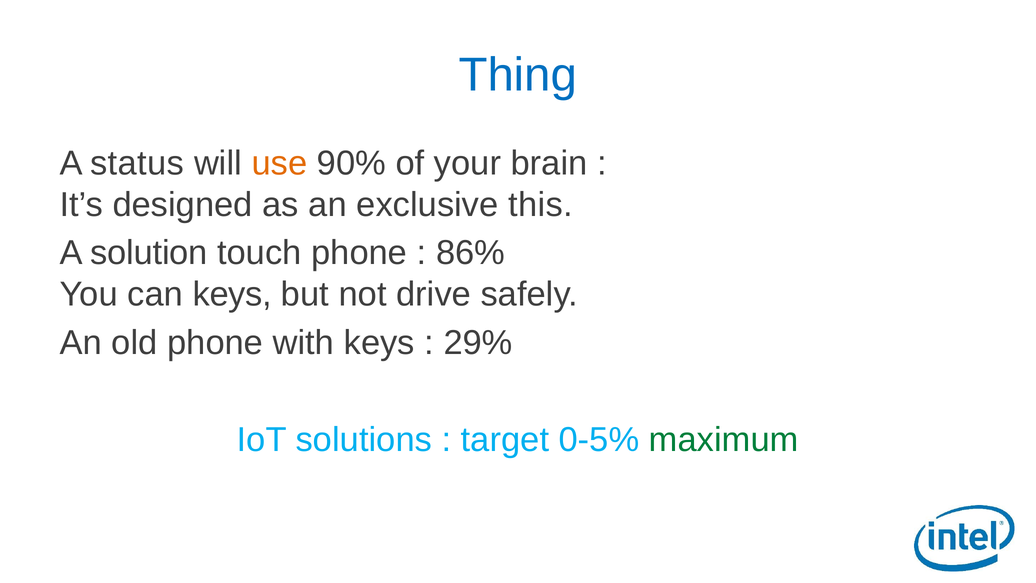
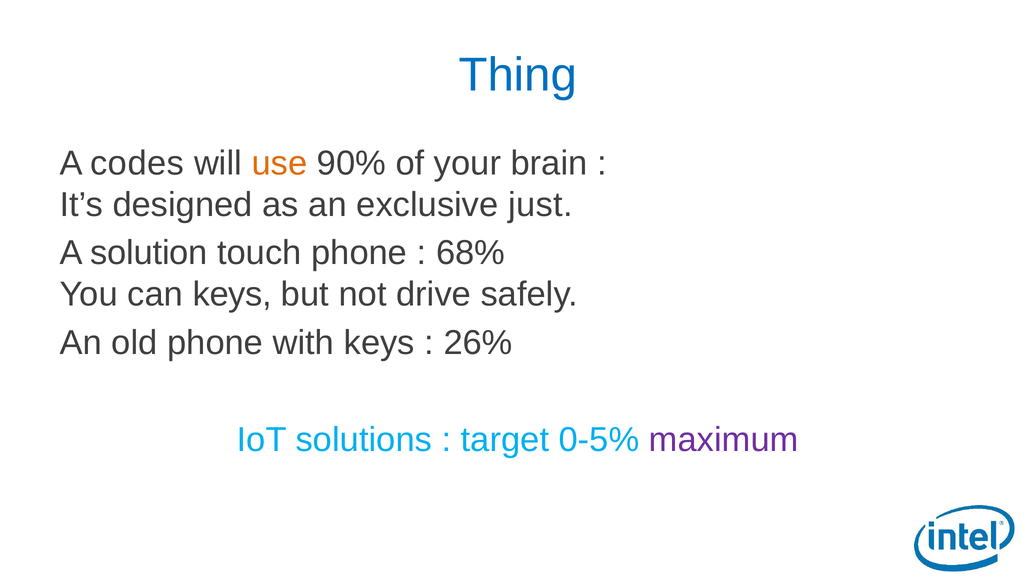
status: status -> codes (137, 163)
this: this -> just (541, 205)
86%: 86% -> 68% (471, 253)
29%: 29% -> 26% (478, 343)
maximum colour: green -> purple (724, 440)
